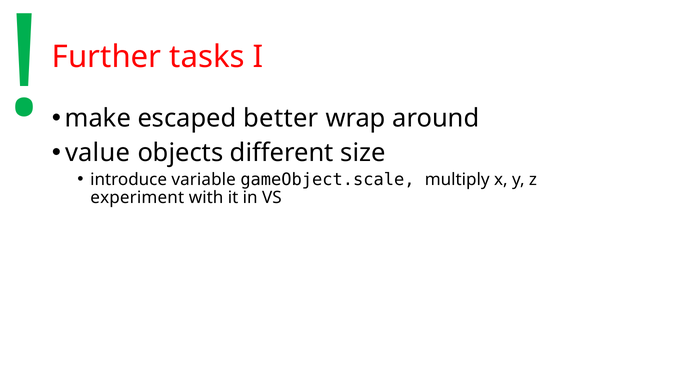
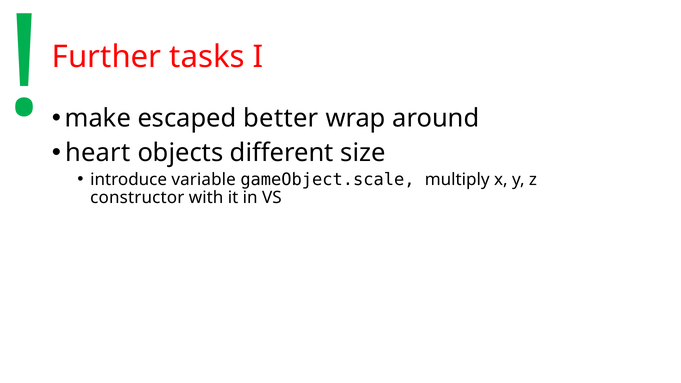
value: value -> heart (98, 153)
experiment: experiment -> constructor (137, 198)
